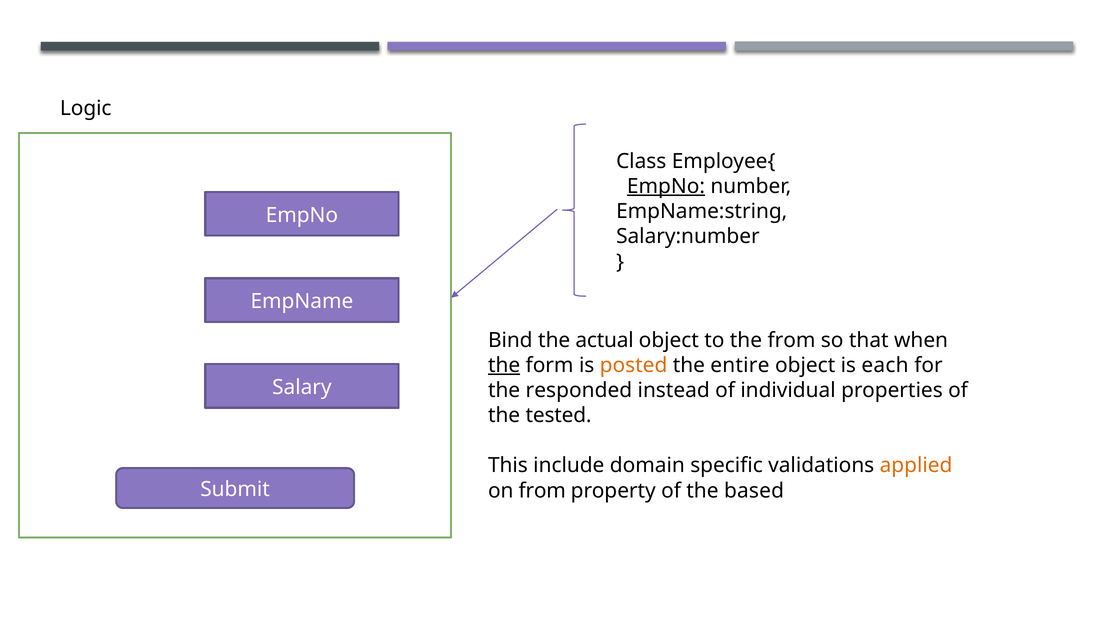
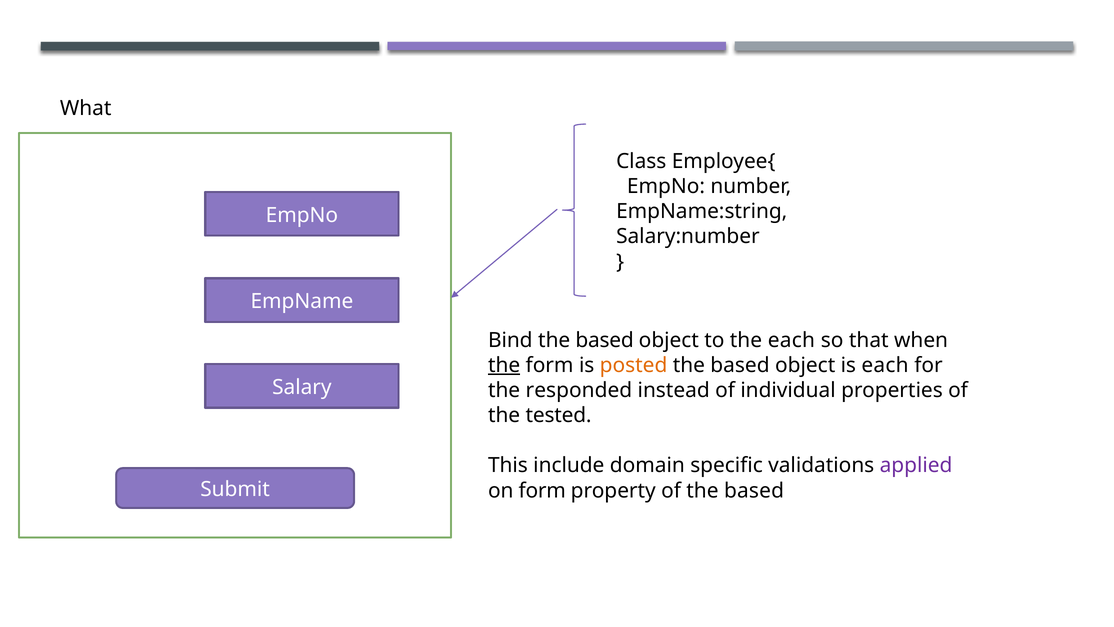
Logic: Logic -> What (86, 108)
EmpNo underline: present -> none (666, 186)
Bind the actual: actual -> based (605, 340)
the from: from -> each (791, 340)
entire: entire -> based (740, 365)
applied colour: orange -> purple (916, 465)
on from: from -> form (542, 490)
